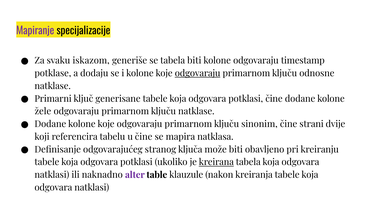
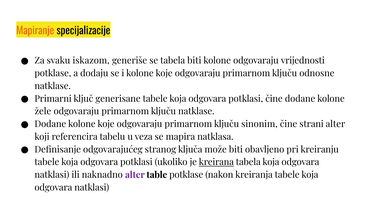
Mapiranje colour: purple -> orange (35, 31)
timestamp: timestamp -> vrijednosti (303, 61)
odgovaraju underline: present -> none (198, 73)
strani dvije: dvije -> alter (335, 124)
u čine: čine -> veza (144, 136)
table klauzule: klauzule -> potklase (186, 174)
